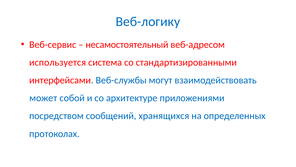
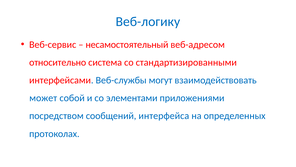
используется: используется -> относительно (58, 62)
архитектуре: архитектуре -> элементами (132, 98)
хранящихся: хранящихся -> интерфейса (164, 116)
